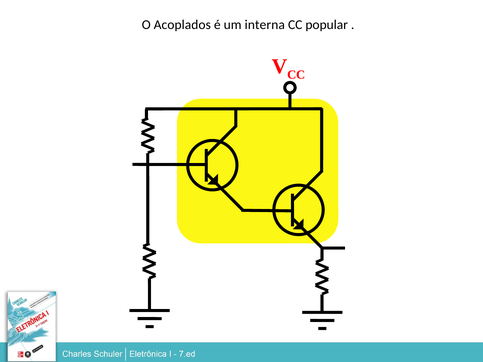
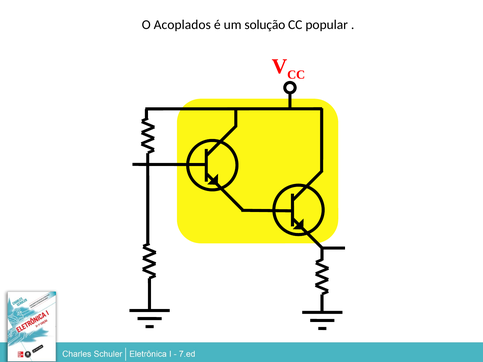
interna: interna -> solução (265, 25)
